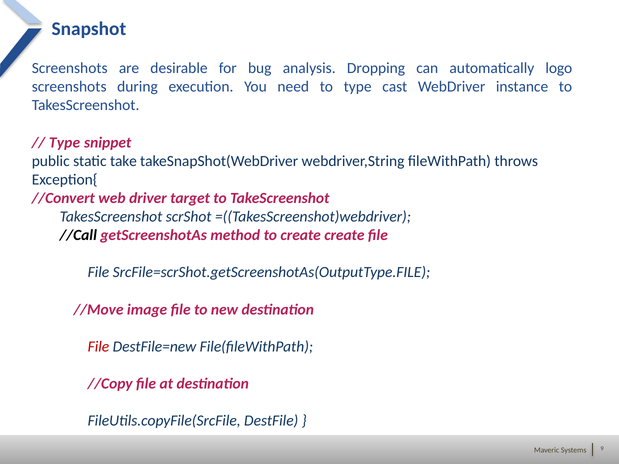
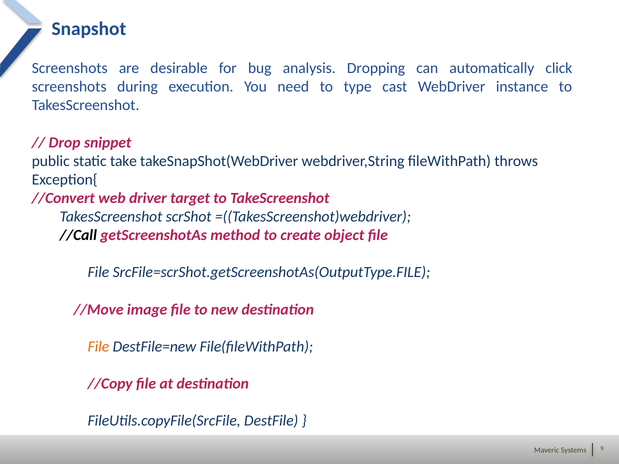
logo: logo -> click (559, 68)
Type: Type -> Drop (65, 143)
create create: create -> object (344, 235)
File colour: red -> orange (98, 347)
